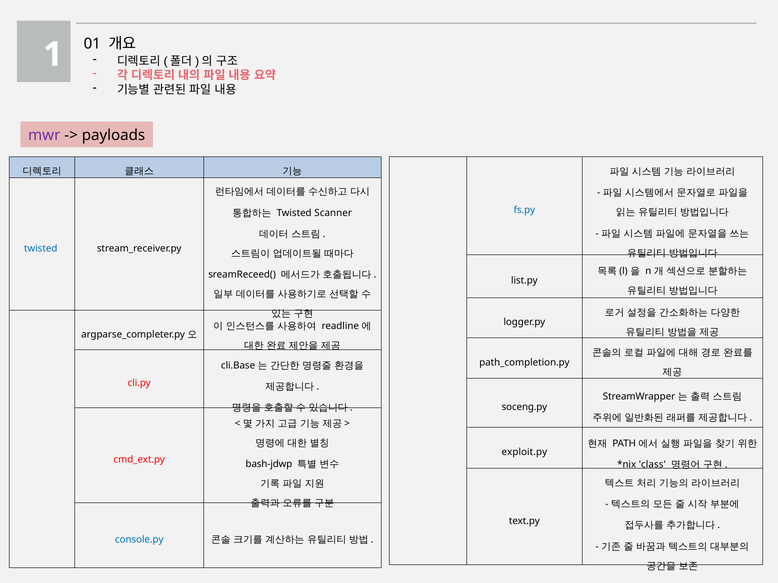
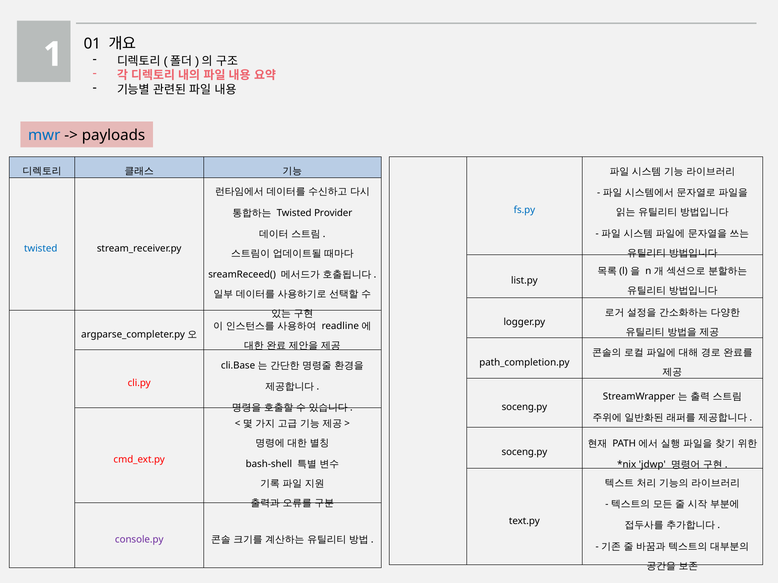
mwr colour: purple -> blue (44, 136)
Scanner: Scanner -> Provider (333, 213)
exploit.py: exploit.py -> soceng.py (524, 452)
bash-jdwp: bash-jdwp -> bash-shell (269, 464)
class: class -> jdwp (652, 465)
console.py colour: blue -> purple (139, 540)
